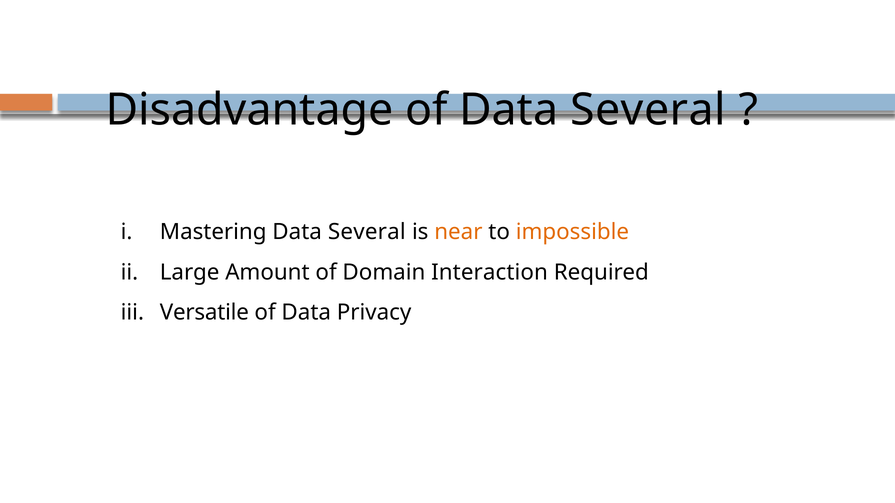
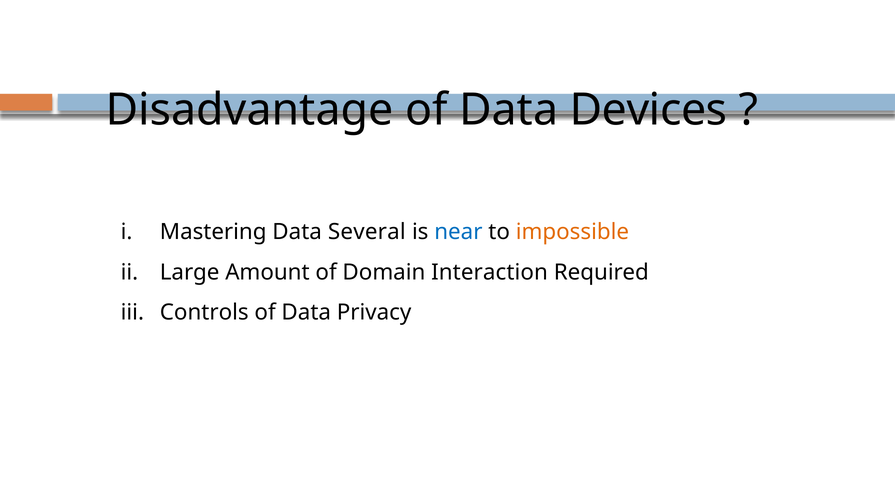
of Data Several: Several -> Devices (649, 110)
near colour: orange -> blue (458, 232)
Versatile: Versatile -> Controls (204, 313)
